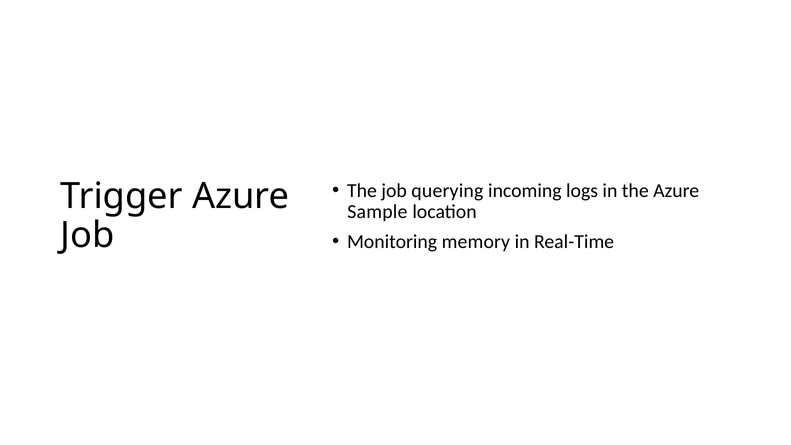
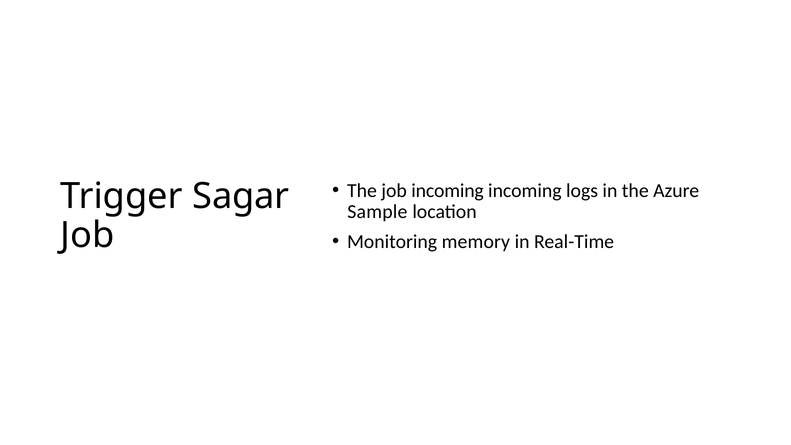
job querying: querying -> incoming (448, 191)
Trigger Azure: Azure -> Sagar (241, 196)
